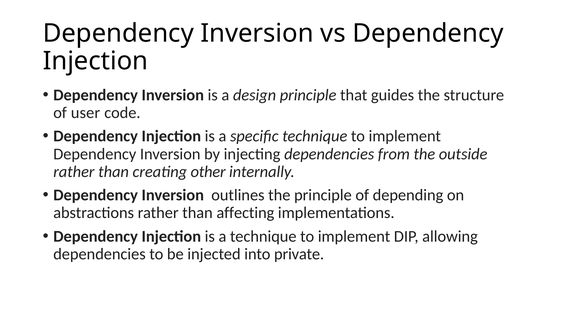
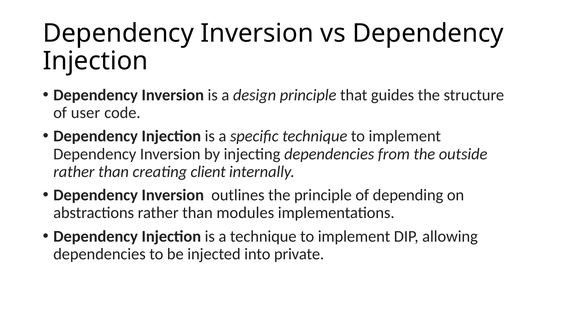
other: other -> client (208, 171)
affecting: affecting -> modules (245, 213)
